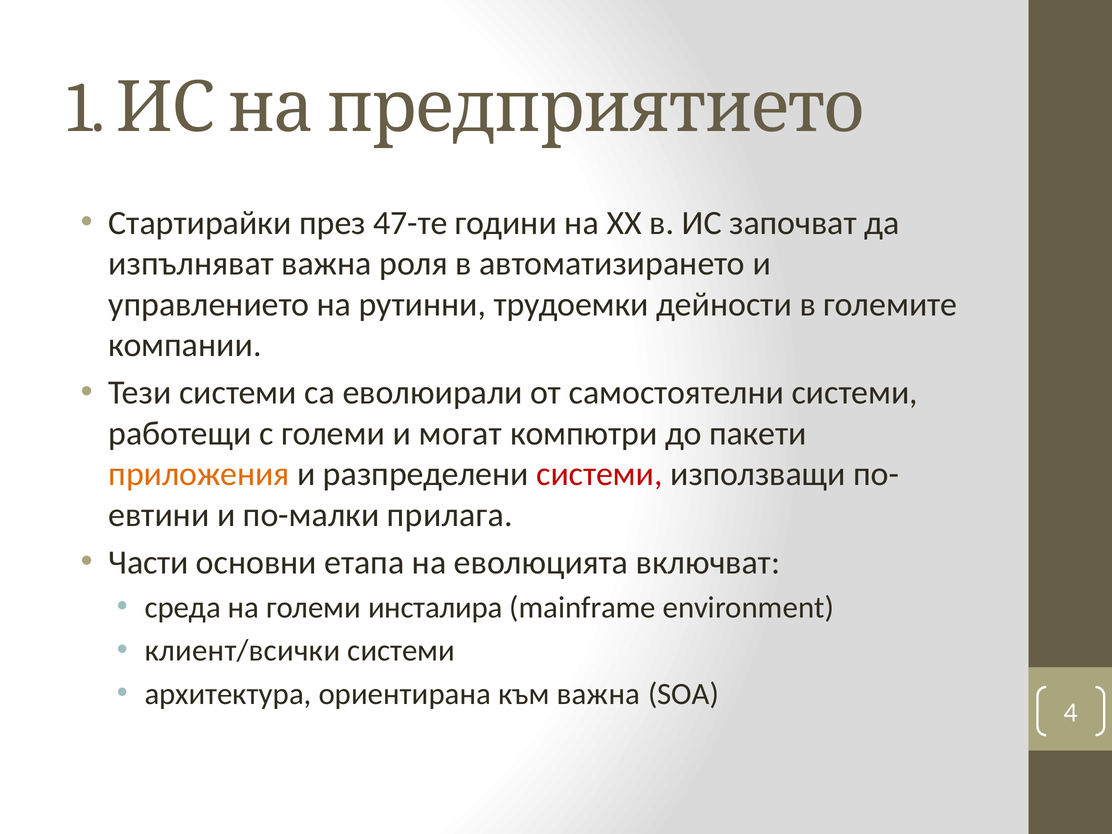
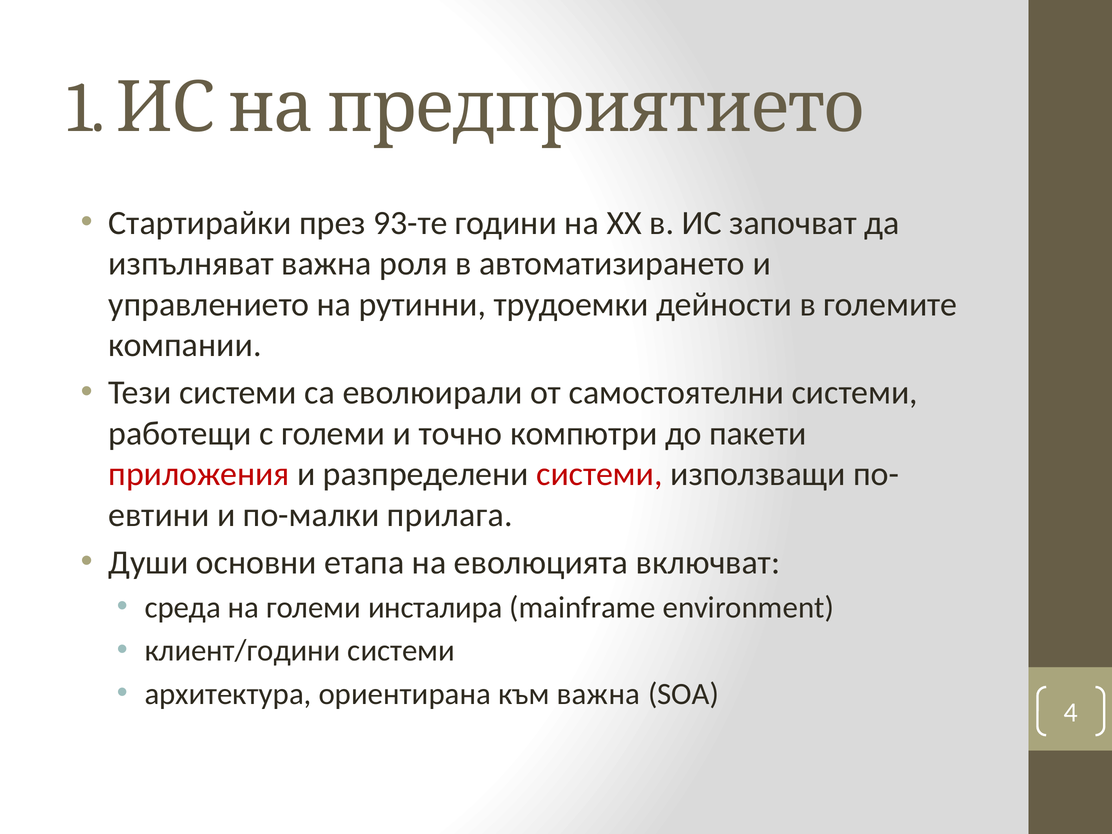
47-те: 47-те -> 93-те (410, 223)
могат: могат -> точно (460, 434)
приложения colour: orange -> red (199, 474)
Части: Части -> Души (148, 563)
клиент/всички: клиент/всички -> клиент/години (243, 651)
